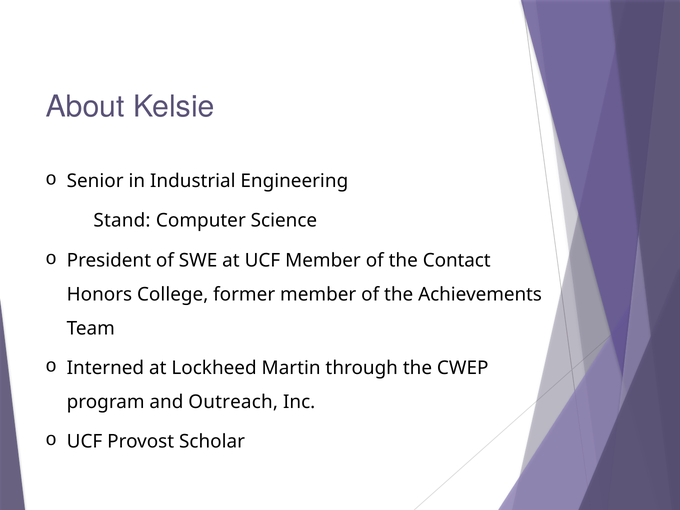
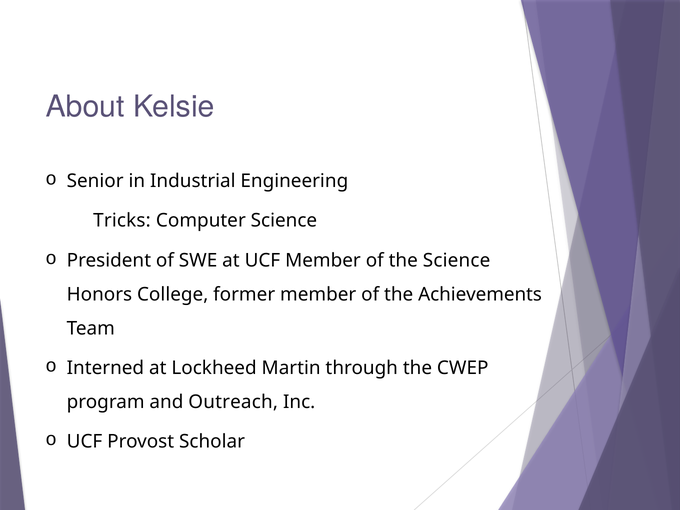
Stand: Stand -> Tricks (122, 221)
the Contact: Contact -> Science (457, 260)
